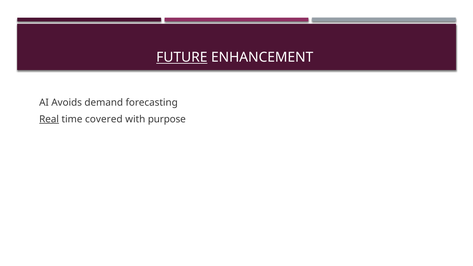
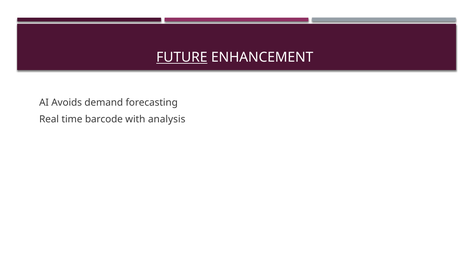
Real underline: present -> none (49, 119)
covered: covered -> barcode (104, 119)
purpose: purpose -> analysis (167, 119)
